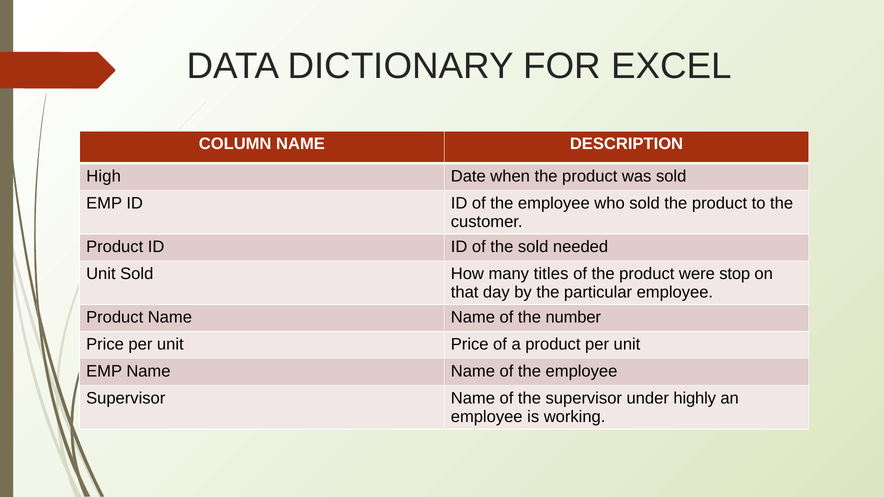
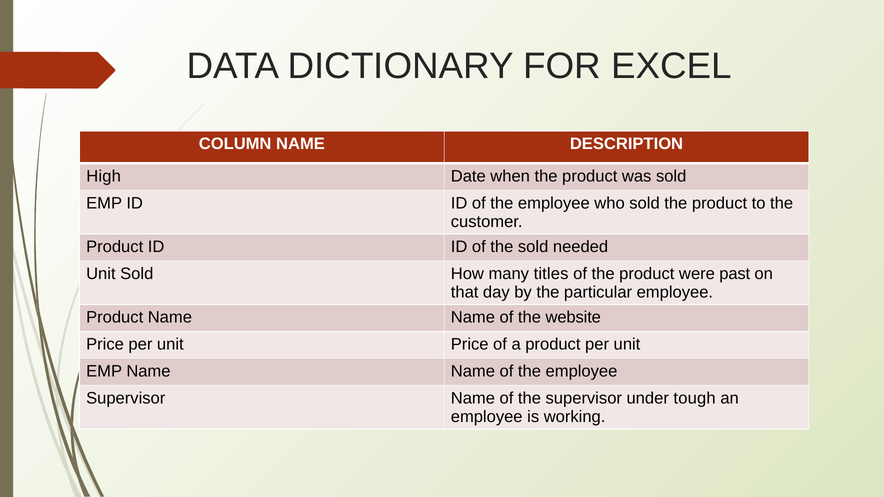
stop: stop -> past (735, 274)
number: number -> website (573, 318)
highly: highly -> tough (695, 398)
